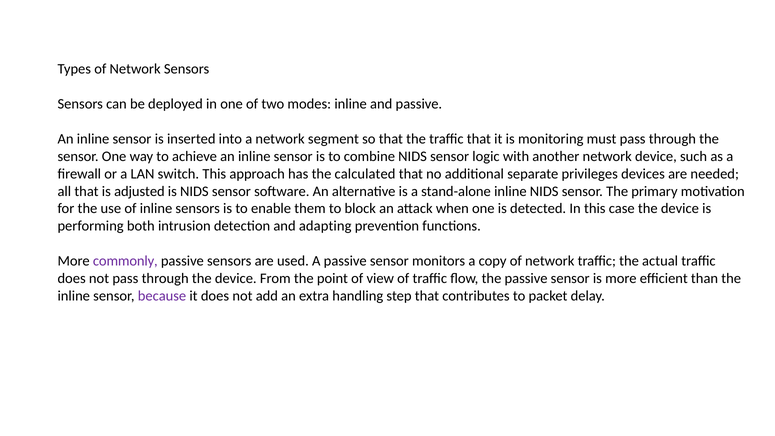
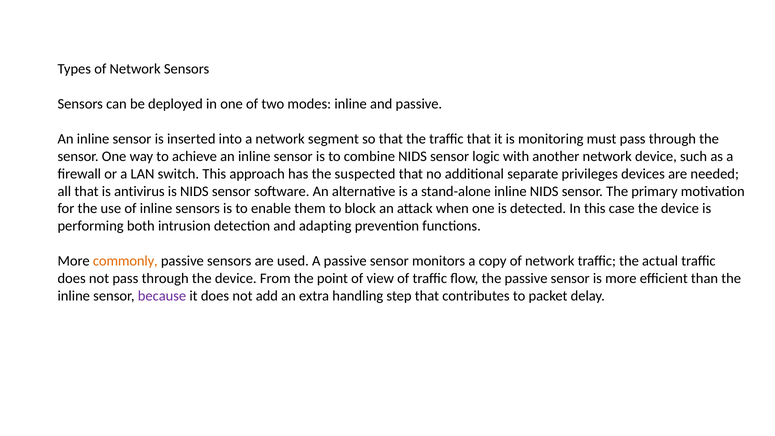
calculated: calculated -> suspected (365, 174)
adjusted: adjusted -> antivirus (139, 191)
commonly colour: purple -> orange (125, 261)
